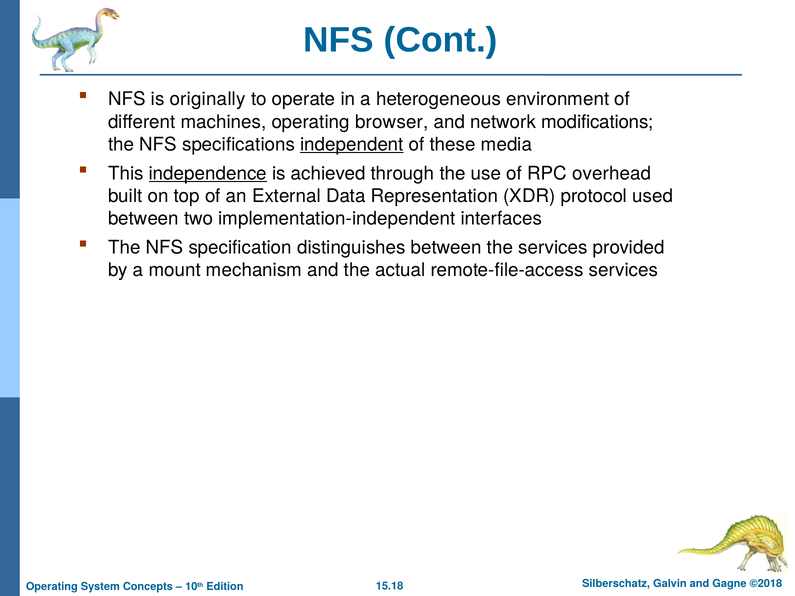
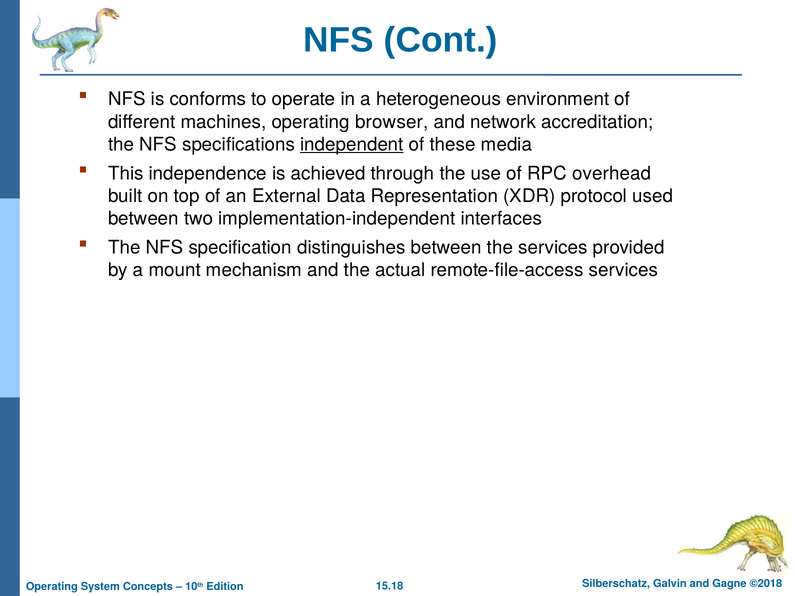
originally: originally -> conforms (208, 99)
modifications: modifications -> accreditation (597, 122)
independence underline: present -> none (208, 174)
